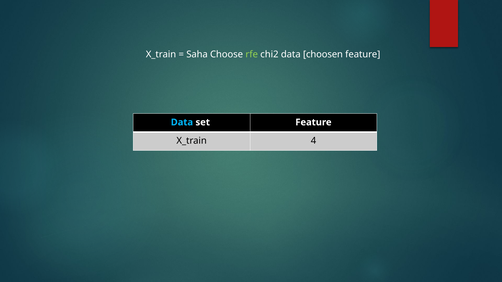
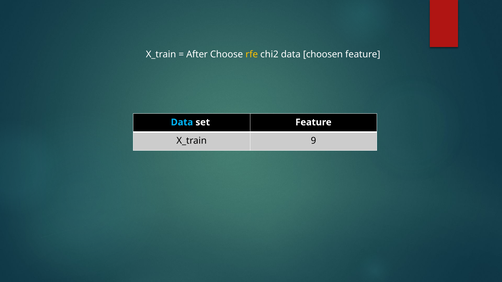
Saha: Saha -> After (197, 55)
rfe colour: light green -> yellow (252, 55)
4: 4 -> 9 (313, 141)
